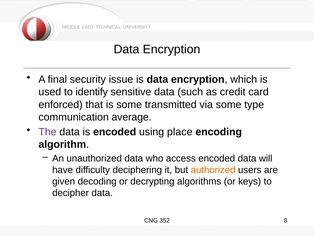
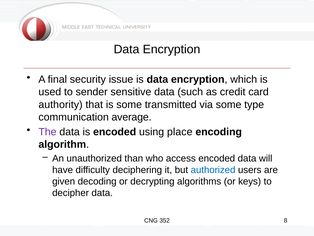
identify: identify -> sender (92, 92)
enforced: enforced -> authority (61, 104)
unauthorized data: data -> than (134, 158)
authorized colour: orange -> blue (213, 170)
